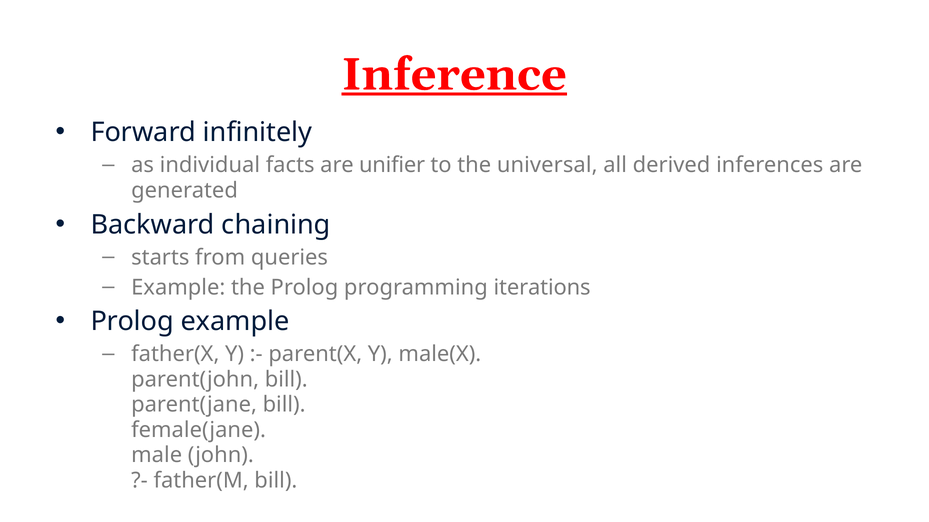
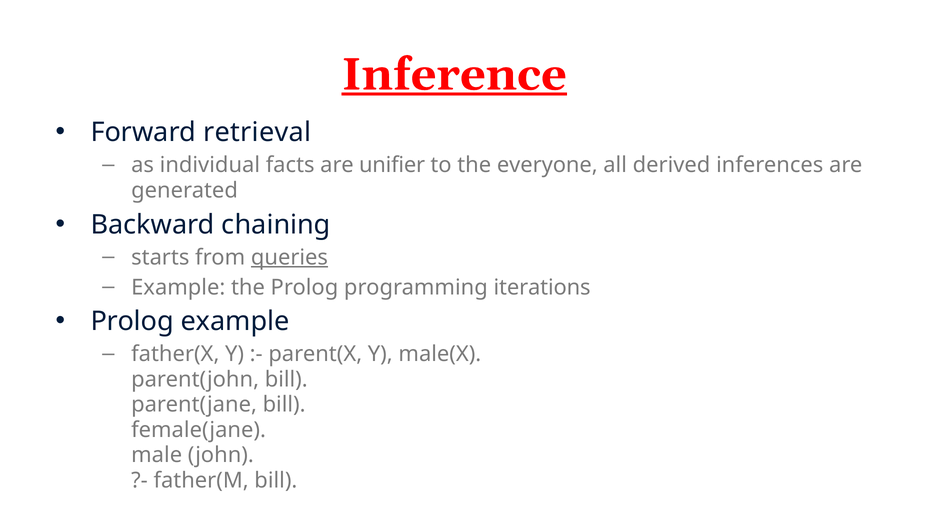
infinitely: infinitely -> retrieval (257, 133)
universal: universal -> everyone (547, 165)
queries underline: none -> present (289, 258)
